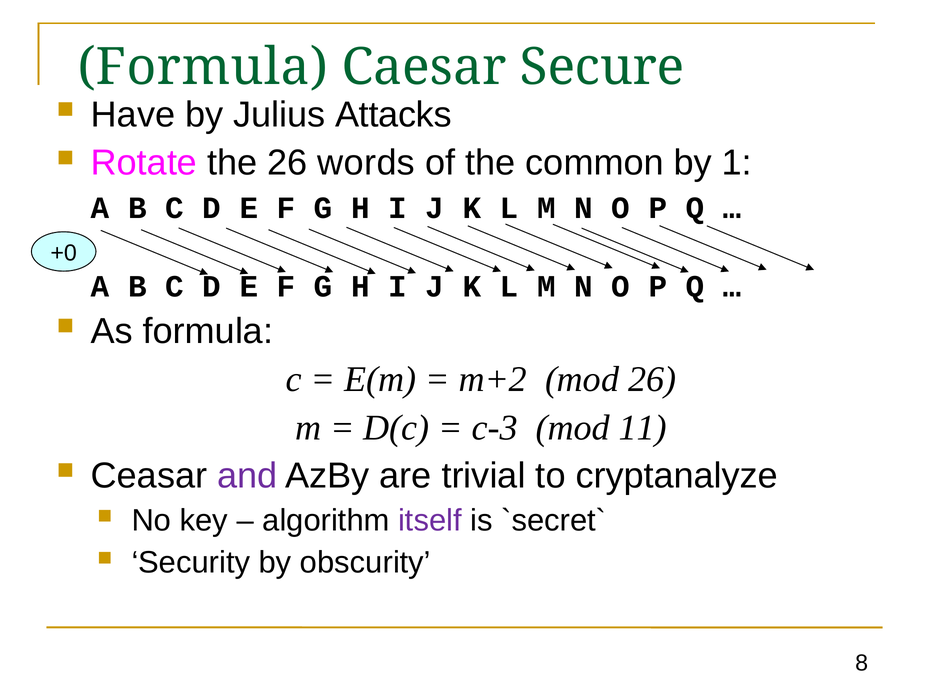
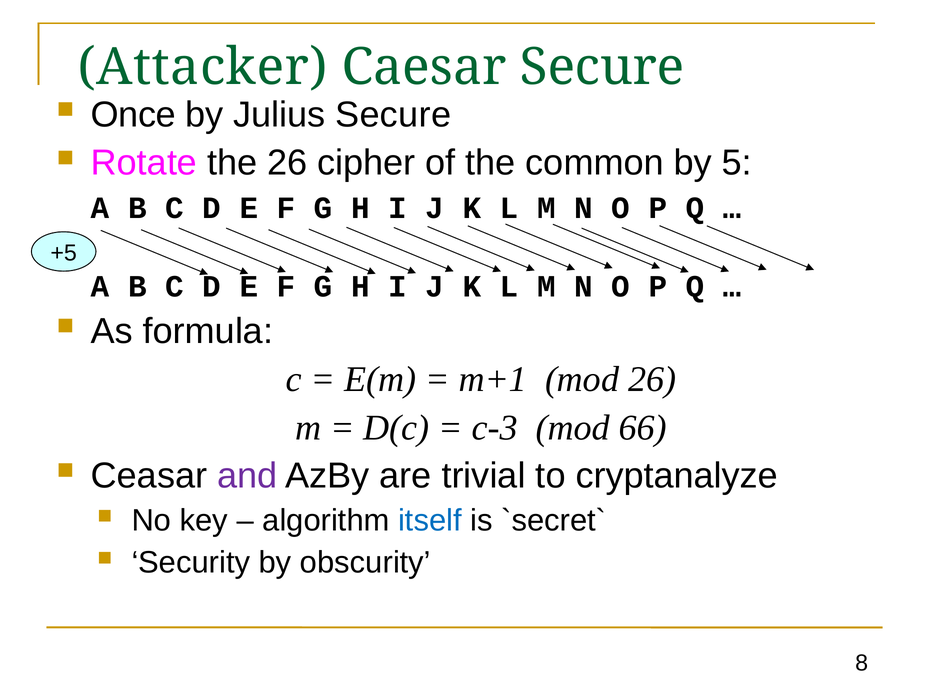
Formula: Formula -> Attacker (203, 67)
Have: Have -> Once (133, 115)
Julius Attacks: Attacks -> Secure (393, 115)
words: words -> cipher (366, 163)
1: 1 -> 5 (737, 163)
+0: +0 -> +5 (64, 253)
m+2: m+2 -> m+1 (493, 379)
11: 11 -> 66 (643, 427)
itself colour: purple -> blue (430, 520)
